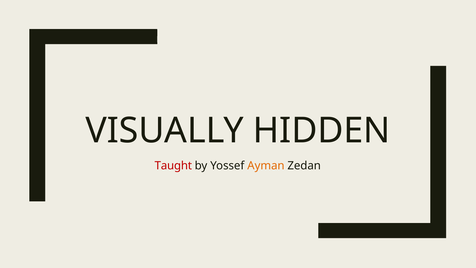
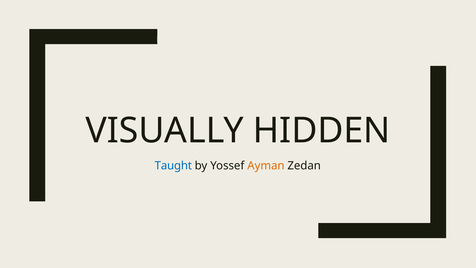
Taught colour: red -> blue (173, 166)
